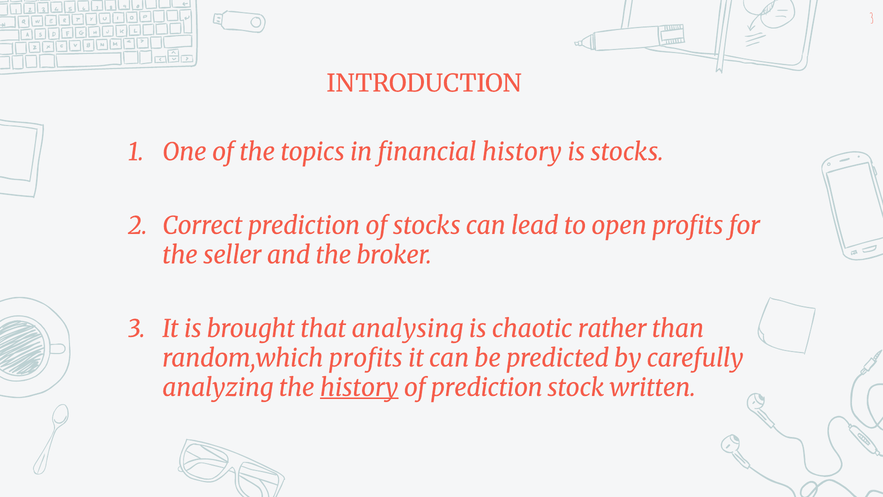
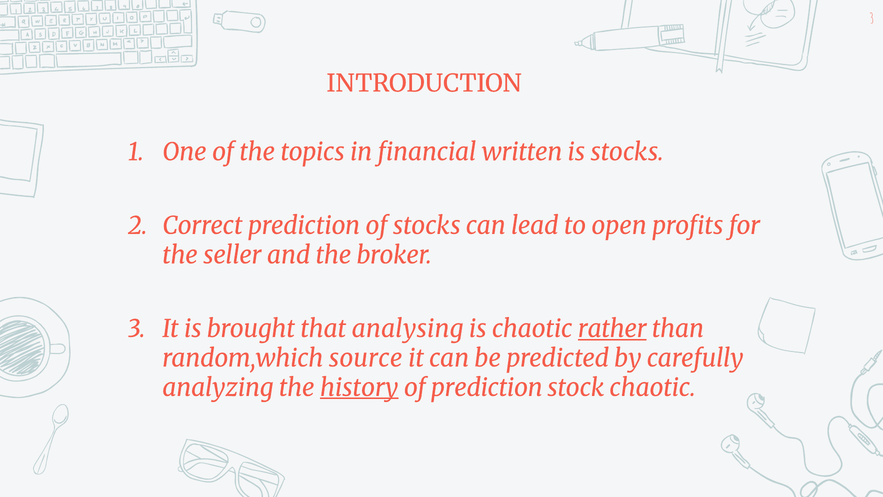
financial history: history -> written (522, 152)
rather underline: none -> present (612, 329)
random,which profits: profits -> source (366, 358)
stock written: written -> chaotic (652, 388)
